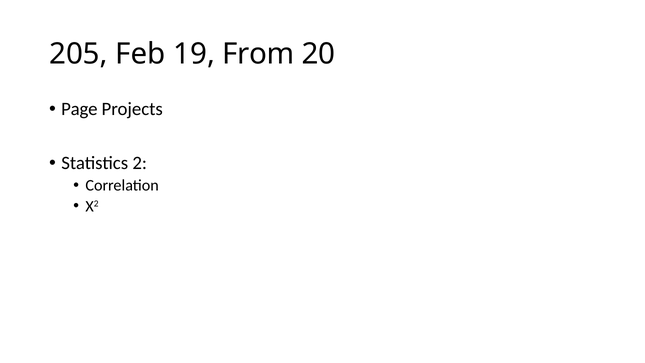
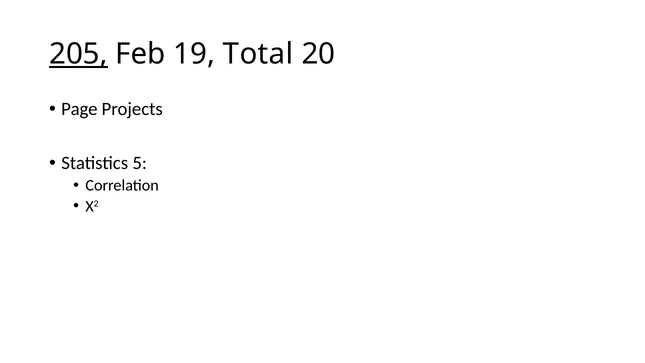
205 underline: none -> present (78, 54)
From: From -> Total (258, 54)
2: 2 -> 5 (140, 163)
